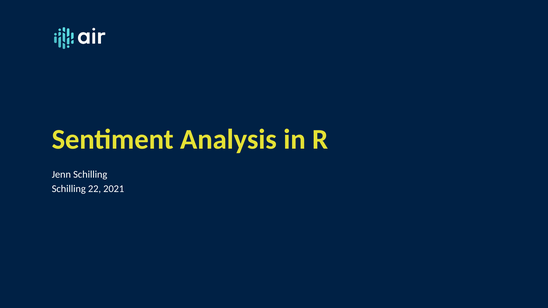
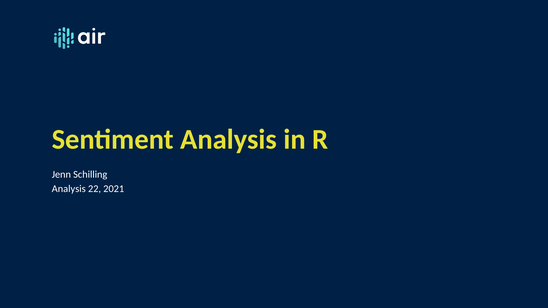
Schilling: Schilling -> Analysis (69, 189)
